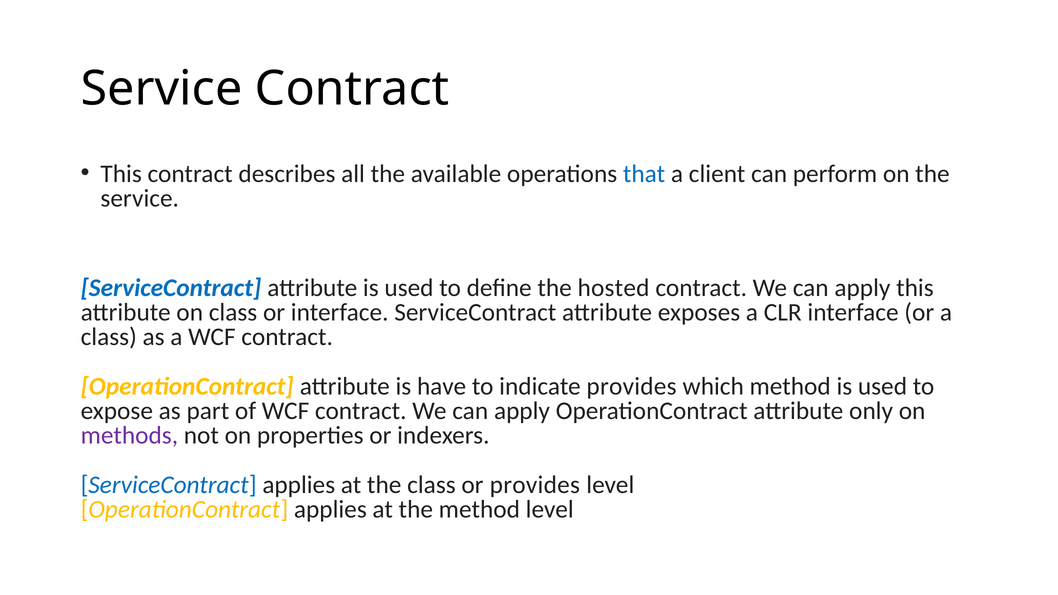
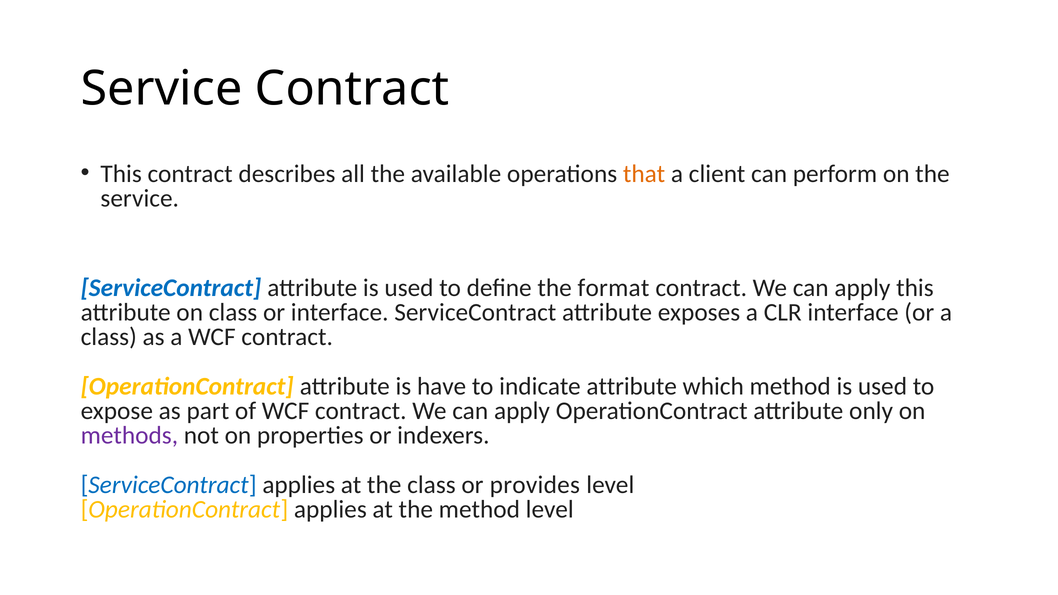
that colour: blue -> orange (644, 174)
hosted: hosted -> format (614, 288)
indicate provides: provides -> attribute (632, 386)
